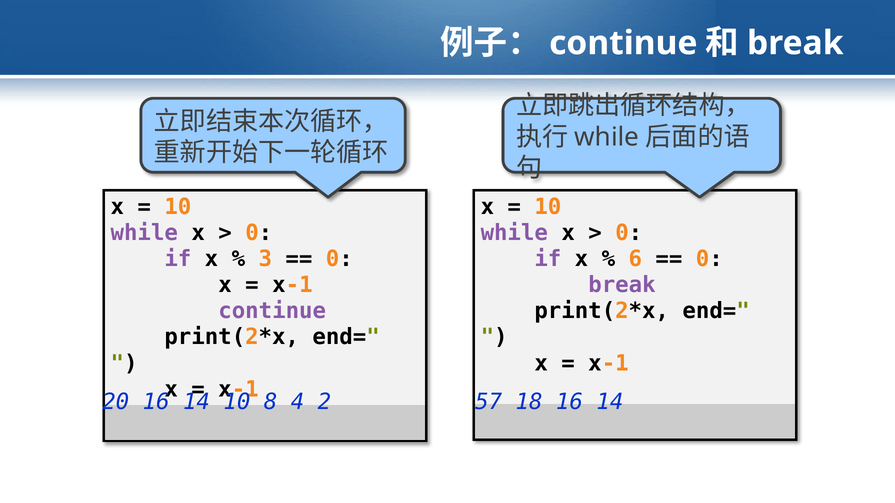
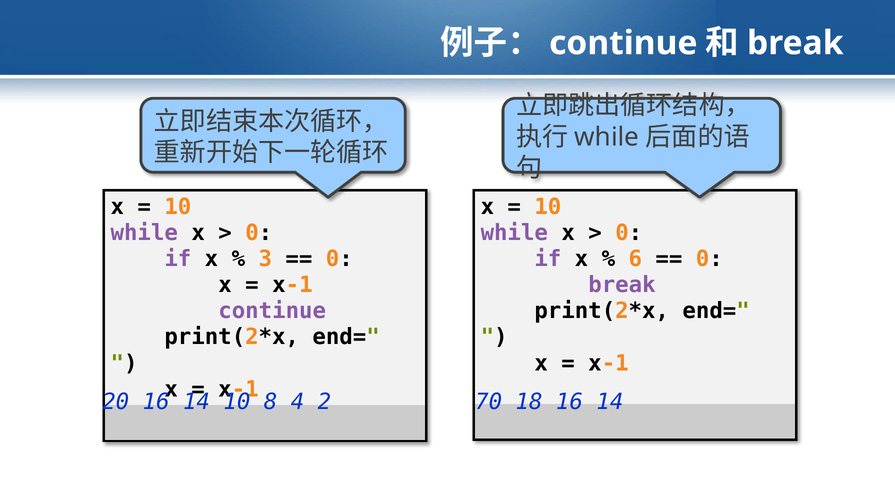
57: 57 -> 70 (489, 402)
